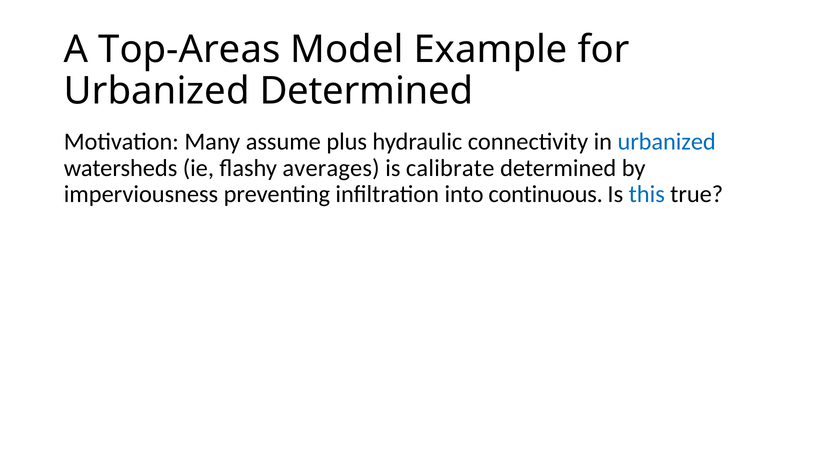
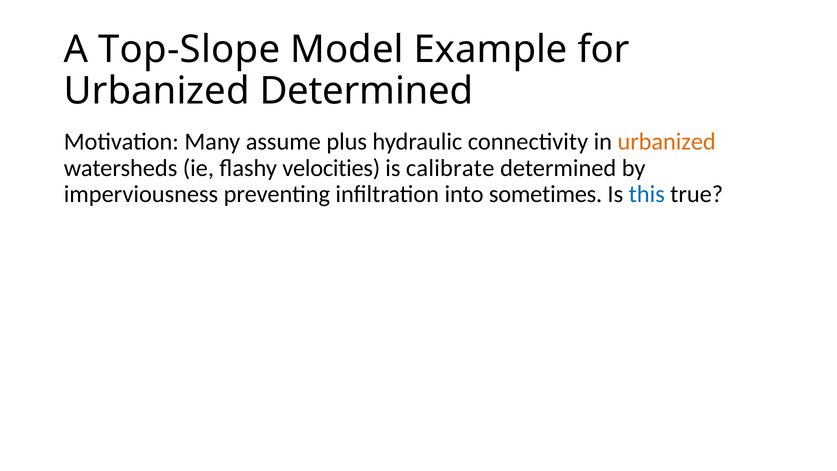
Top-Areas: Top-Areas -> Top-Slope (189, 50)
urbanized colour: blue -> orange (667, 142)
averages: averages -> velocities (331, 168)
continuous: continuous -> sometimes (546, 194)
